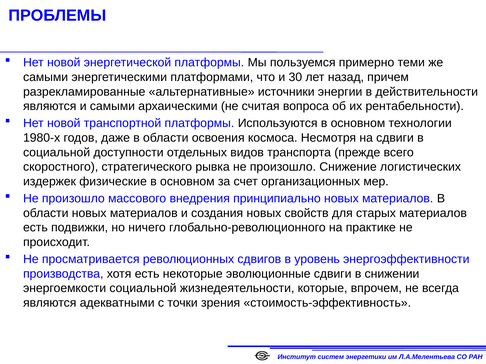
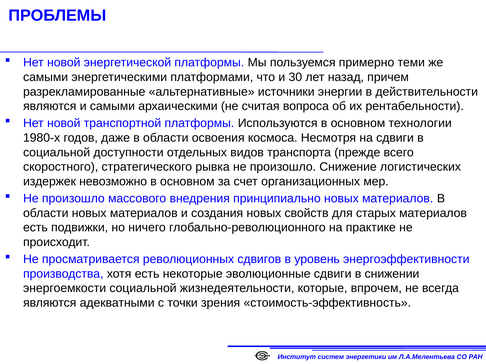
физические: физические -> невозможно (113, 182)
